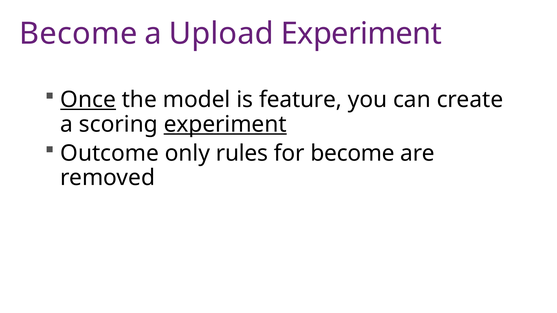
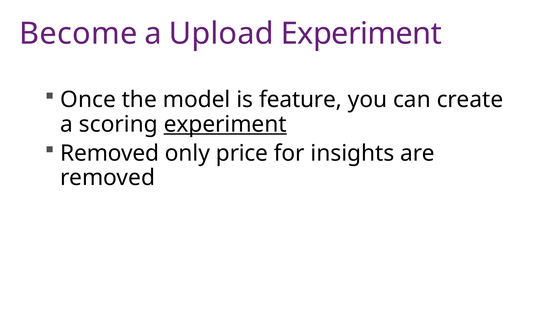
Once underline: present -> none (88, 100)
Outcome: Outcome -> Removed (110, 153)
rules: rules -> price (242, 153)
for become: become -> insights (352, 153)
